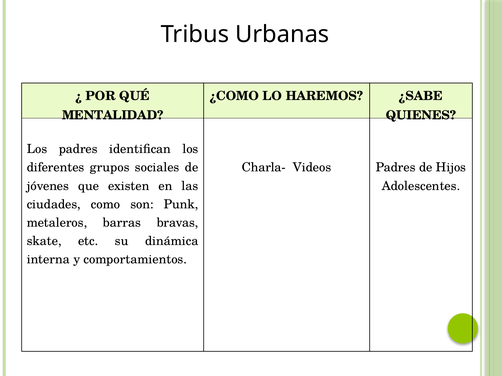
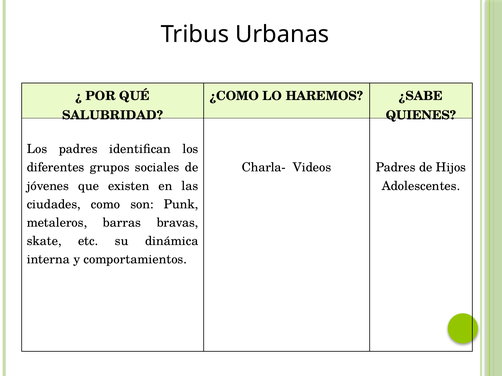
MENTALIDAD: MENTALIDAD -> SALUBRIDAD (113, 116)
